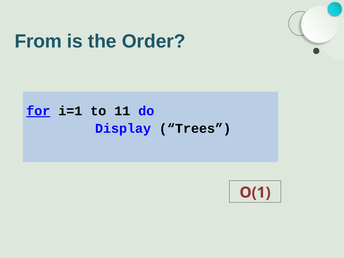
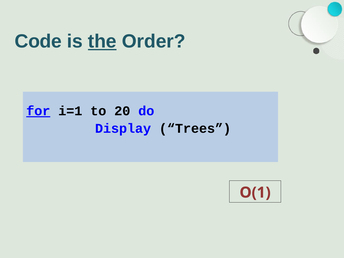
From: From -> Code (38, 41)
the underline: none -> present (102, 41)
11: 11 -> 20 (122, 111)
